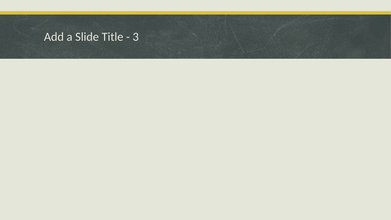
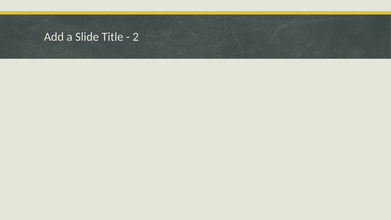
3: 3 -> 2 (136, 37)
